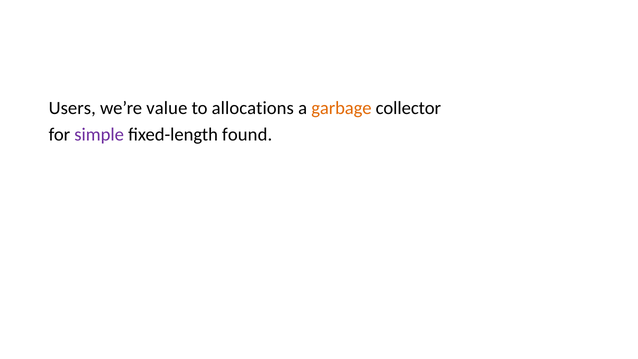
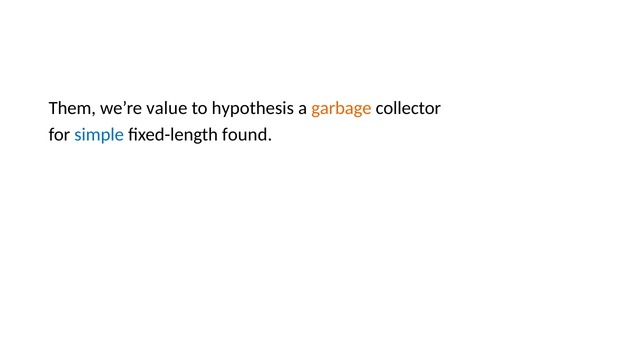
Users: Users -> Them (72, 108)
allocations: allocations -> hypothesis (253, 108)
simple colour: purple -> blue (99, 135)
